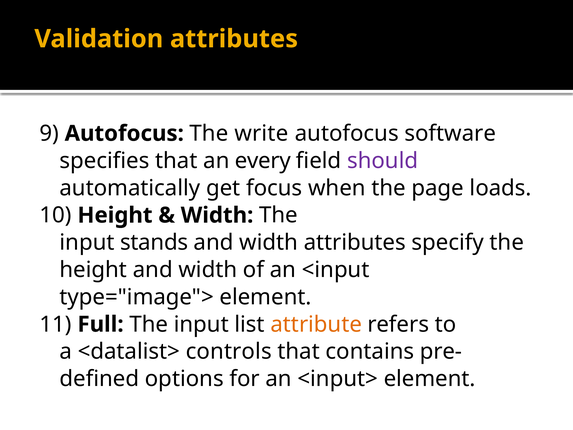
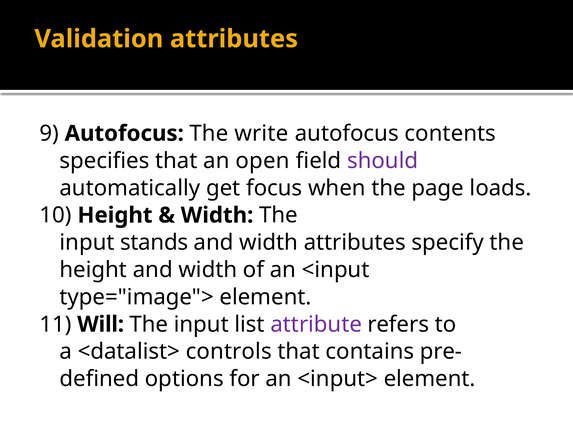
software: software -> contents (450, 133)
every: every -> open (263, 161)
Full: Full -> Will (101, 324)
attribute colour: orange -> purple (316, 324)
